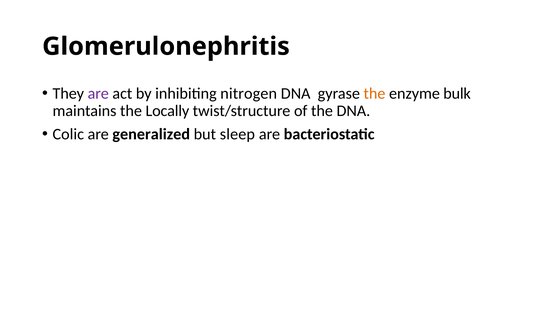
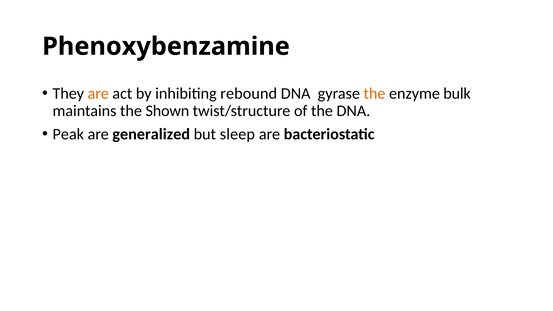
Glomerulonephritis: Glomerulonephritis -> Phenoxybenzamine (166, 46)
are colour: purple -> orange (98, 93)
nitrogen: nitrogen -> rebound (249, 93)
Locally: Locally -> Shown (167, 111)
Colic: Colic -> Peak (68, 134)
